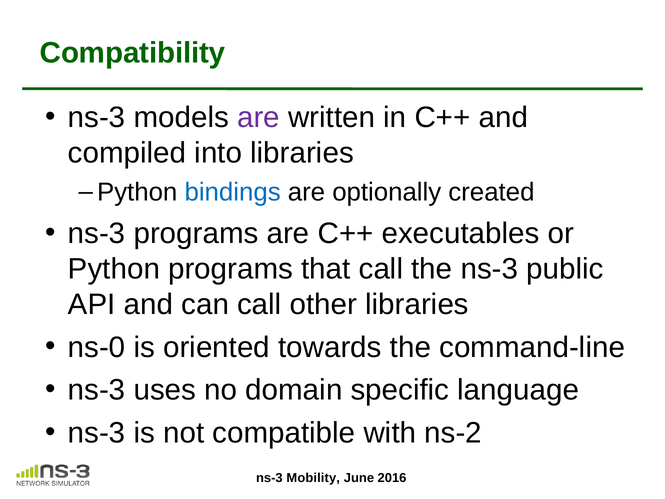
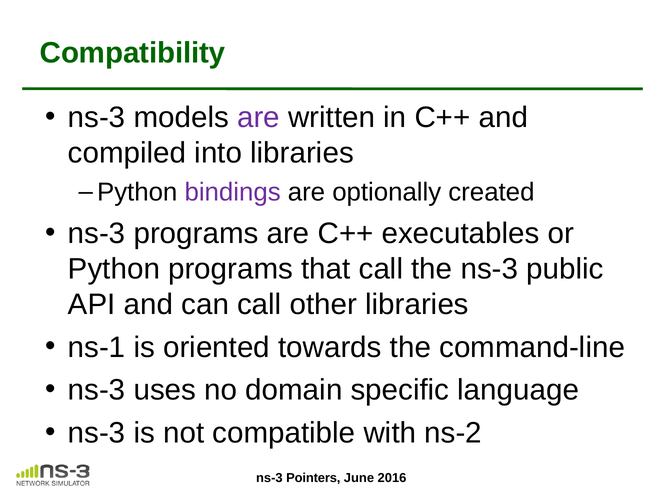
bindings colour: blue -> purple (233, 192)
ns-0: ns-0 -> ns-1 (97, 347)
Mobility: Mobility -> Pointers (313, 478)
